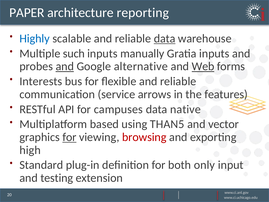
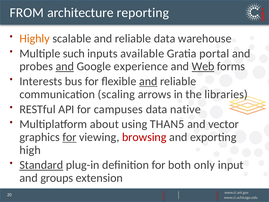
PAPER: PAPER -> FROM (27, 13)
Highly colour: blue -> orange (35, 38)
data underline: present -> none (165, 38)
manually: manually -> available (142, 53)
Gratia inputs: inputs -> portal (214, 53)
alternative: alternative -> experience (141, 66)
and underline: none -> present (148, 81)
service: service -> scaling (116, 94)
features: features -> libraries (226, 94)
based: based -> about (104, 124)
Standard underline: none -> present (41, 165)
testing: testing -> groups (57, 178)
